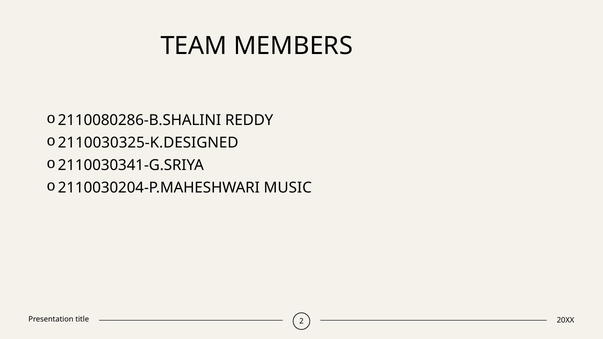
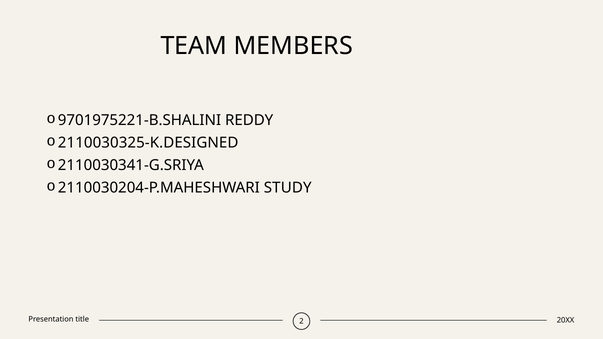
2110080286-B.SHALINI: 2110080286-B.SHALINI -> 9701975221-B.SHALINI (139, 120)
MUSIC: MUSIC -> STUDY (288, 188)
